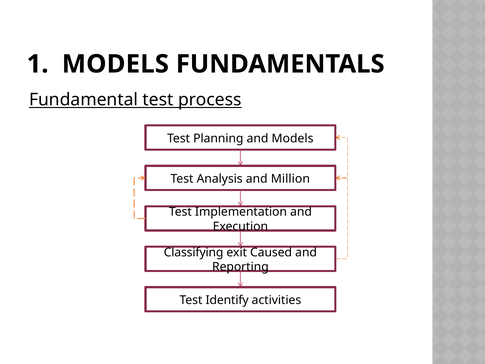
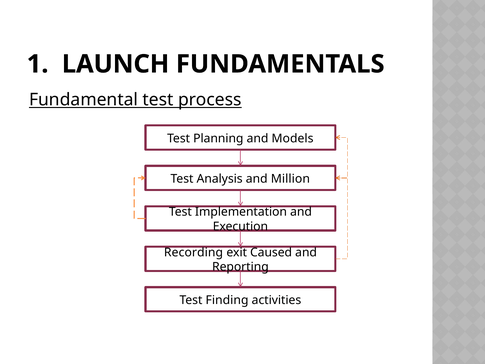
1 MODELS: MODELS -> LAUNCH (116, 64)
Classifying: Classifying -> Recording (193, 252)
Identify: Identify -> Finding (227, 300)
